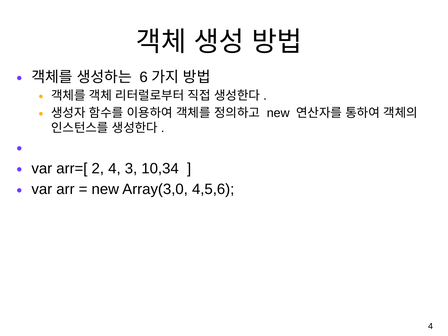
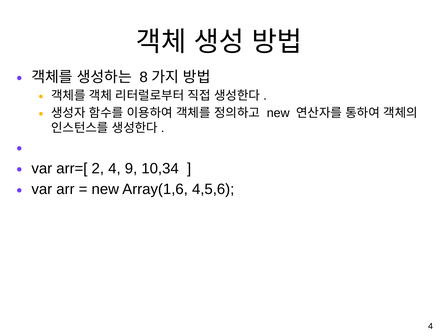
6: 6 -> 8 (144, 77)
3: 3 -> 9 (131, 168)
Array(3,0: Array(3,0 -> Array(1,6 (155, 189)
